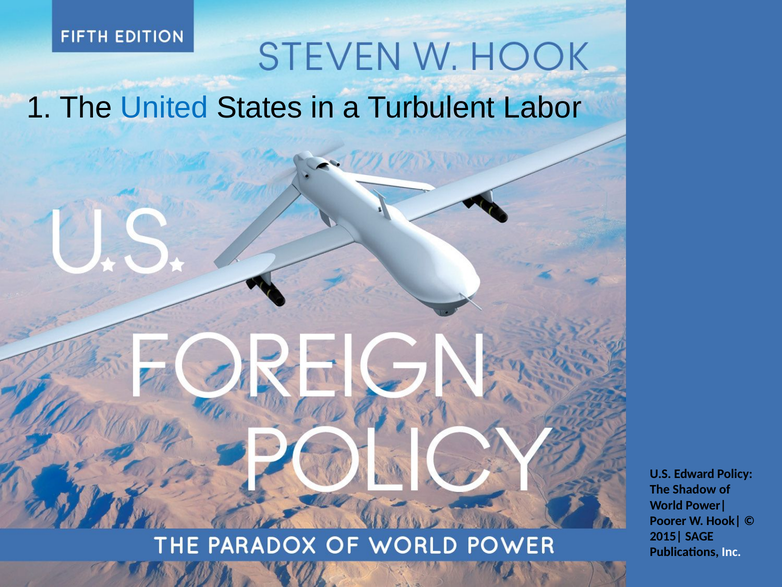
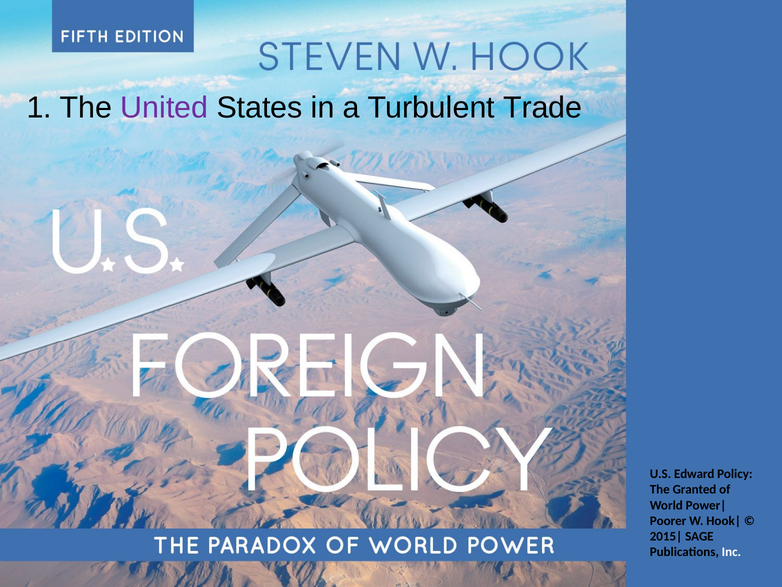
United colour: blue -> purple (164, 108)
Labor: Labor -> Trade (543, 108)
Shadow: Shadow -> Granted (694, 489)
